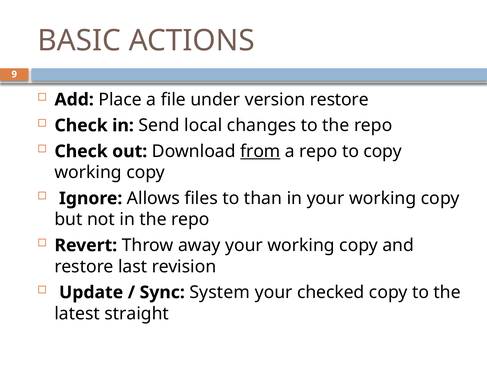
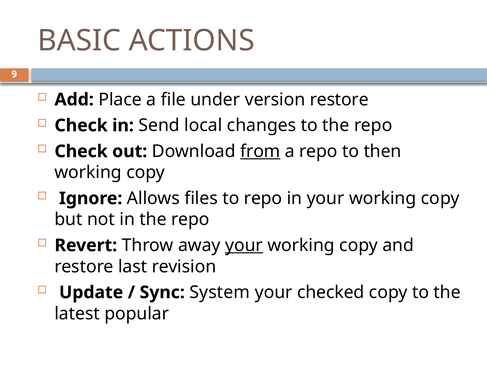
to copy: copy -> then (383, 151)
to than: than -> repo (263, 198)
your underline: none -> present (244, 245)
straight: straight -> popular (137, 313)
